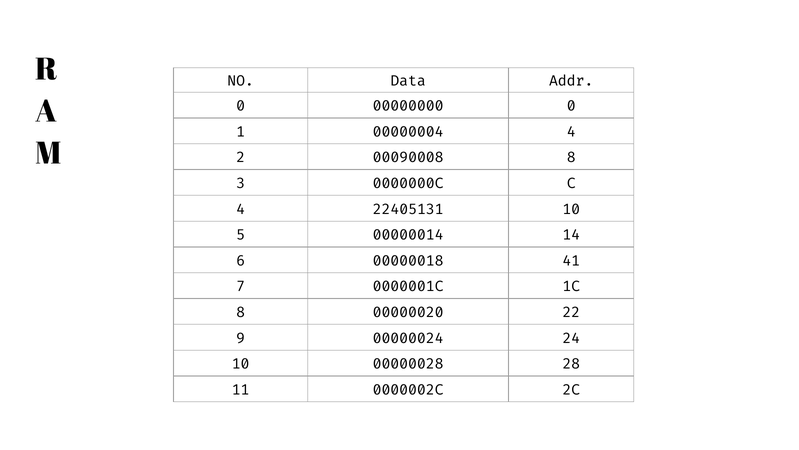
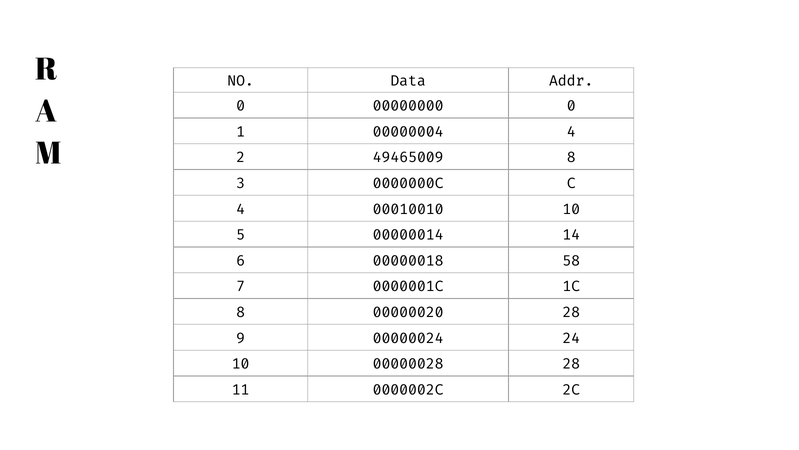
00090008: 00090008 -> 49465009 (408, 157)
22405131: 22405131 -> 00010010 (408, 209)
41: 41 -> 58 (571, 261)
00000020 22: 22 -> 28 (571, 312)
